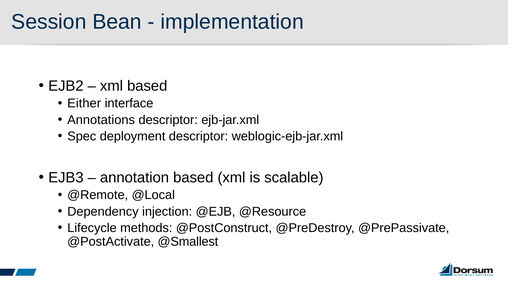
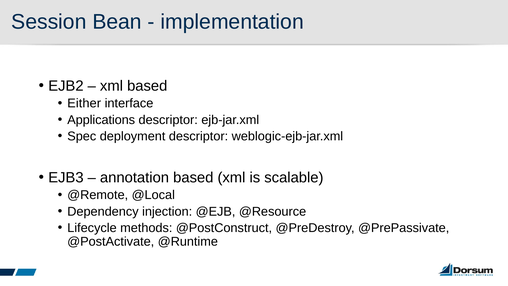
Annotations: Annotations -> Applications (101, 120)
@Smallest: @Smallest -> @Runtime (188, 241)
